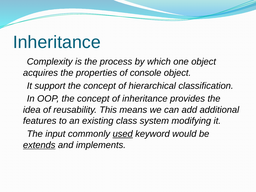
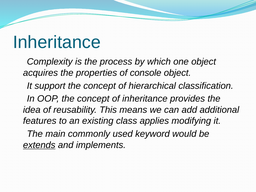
system: system -> applies (154, 121)
input: input -> main (55, 134)
used underline: present -> none (123, 134)
